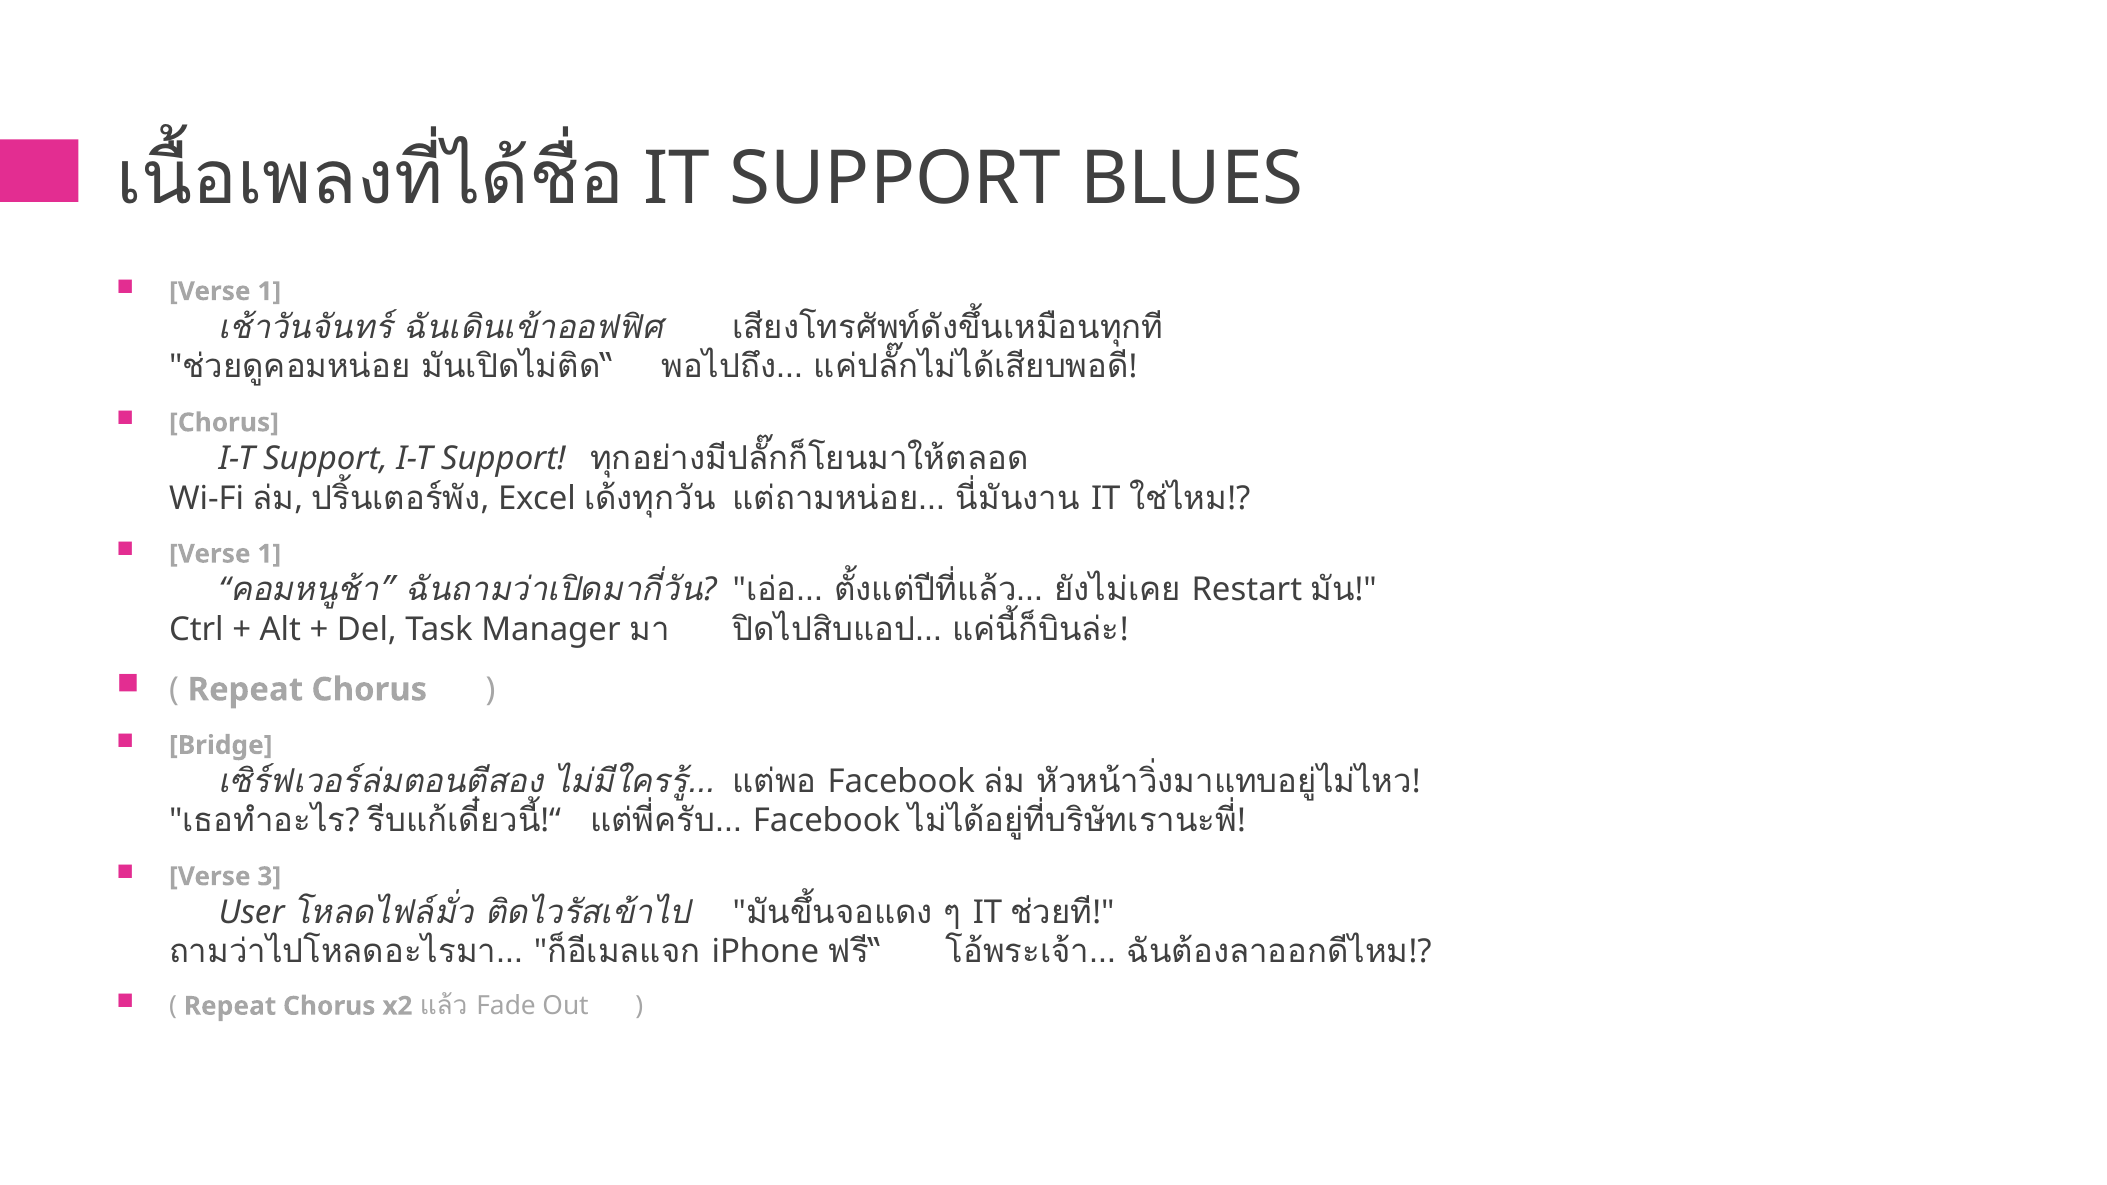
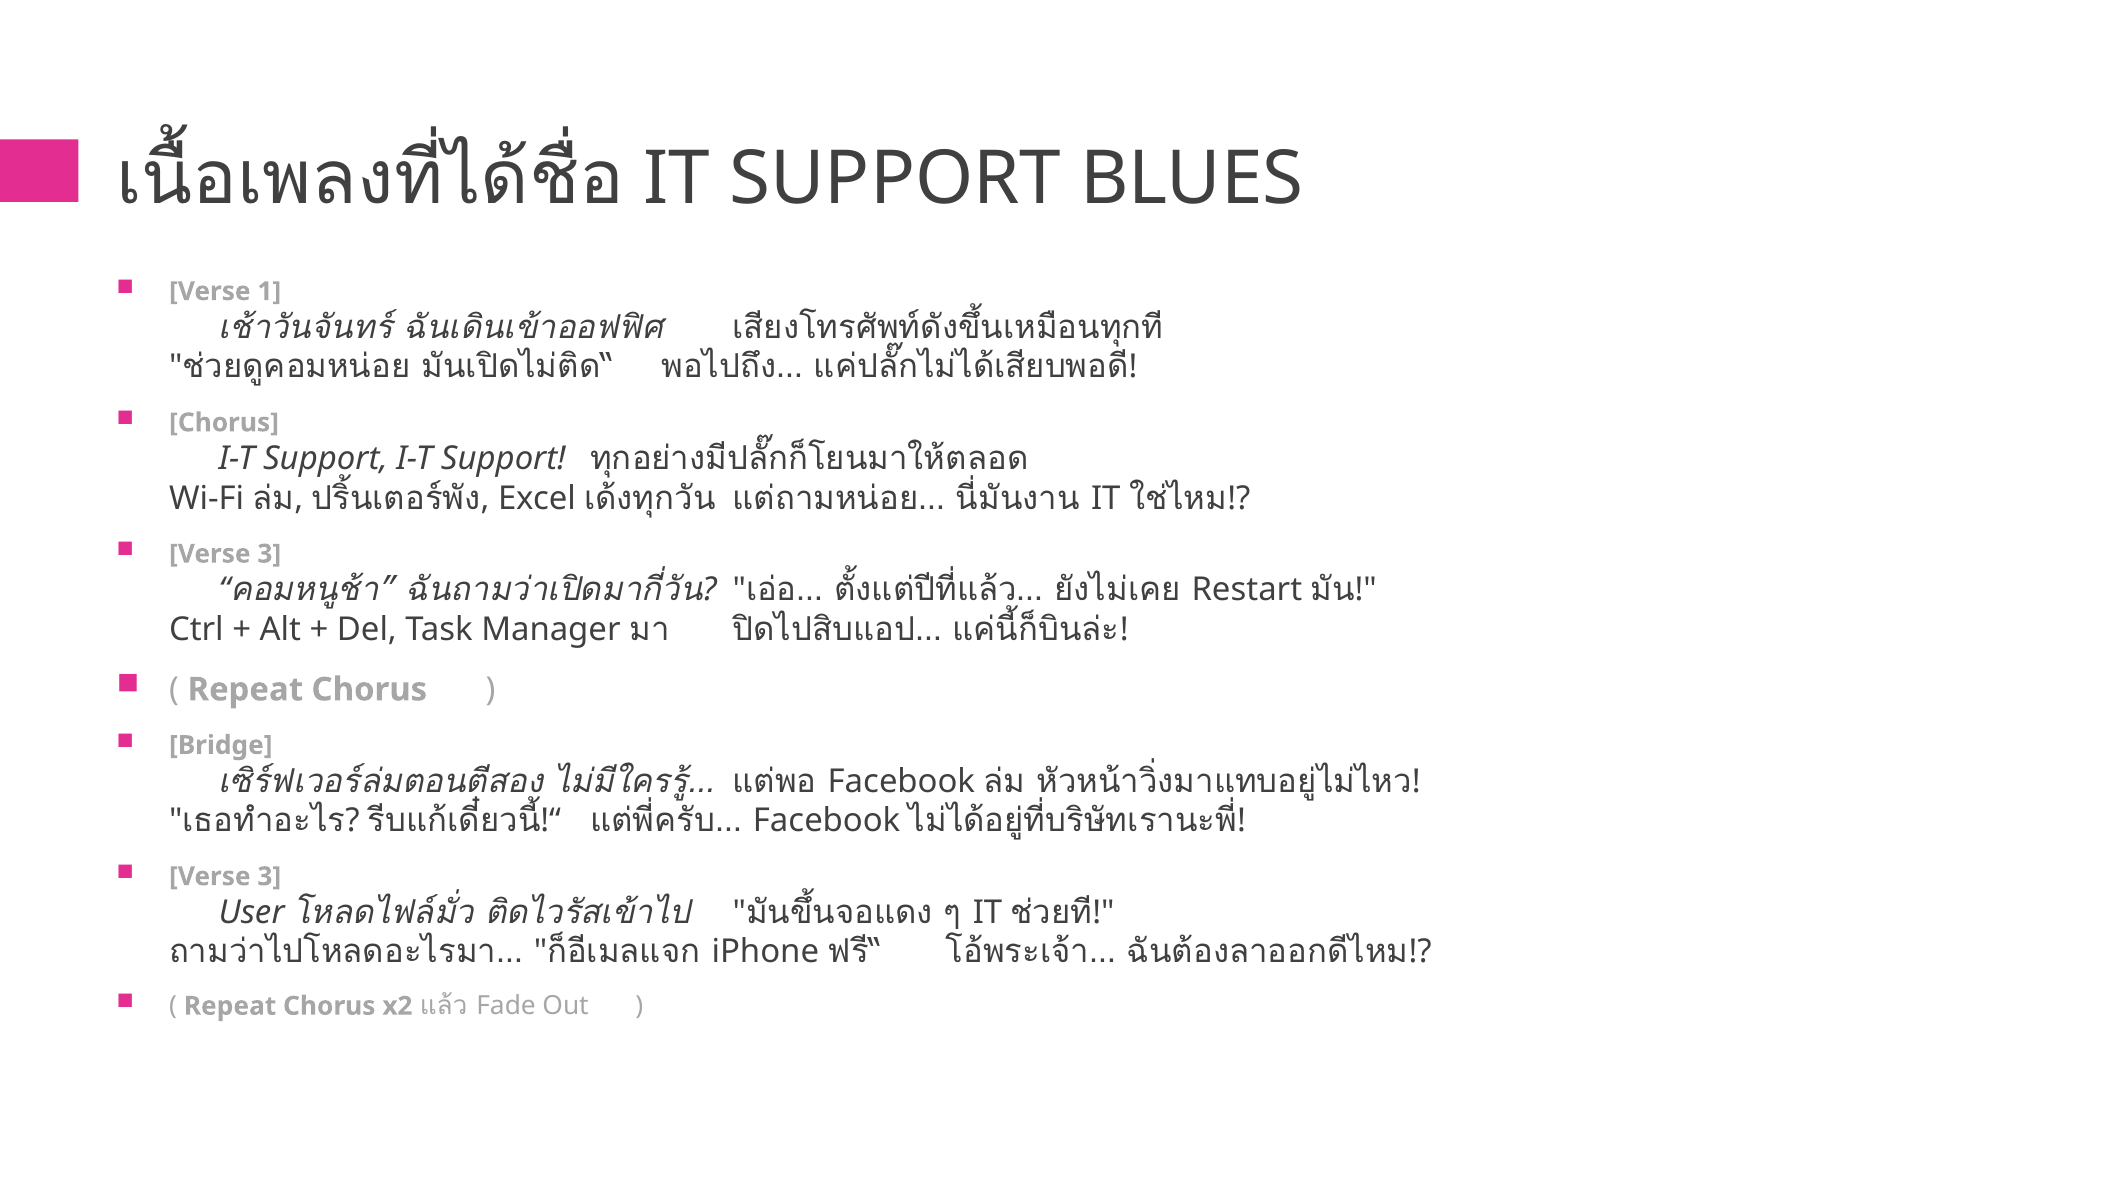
1: 1 -> 3 (269, 554)
